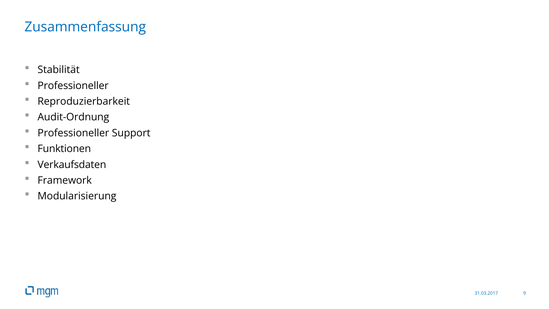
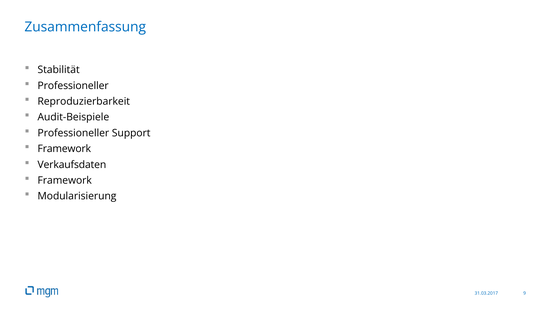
Audit-Ordnung: Audit-Ordnung -> Audit-Beispiele (73, 117)
Funktionen: Funktionen -> Framework (64, 149)
